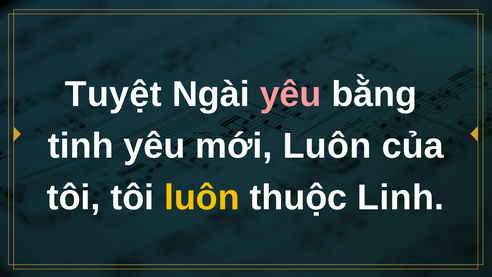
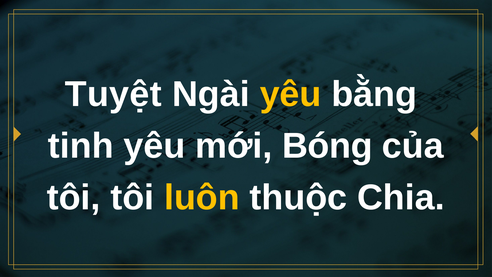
yêu colour: pink -> yellow (291, 94)
mới Luôn: Luôn -> Bóng (327, 146)
Linh: Linh -> Chia (401, 197)
